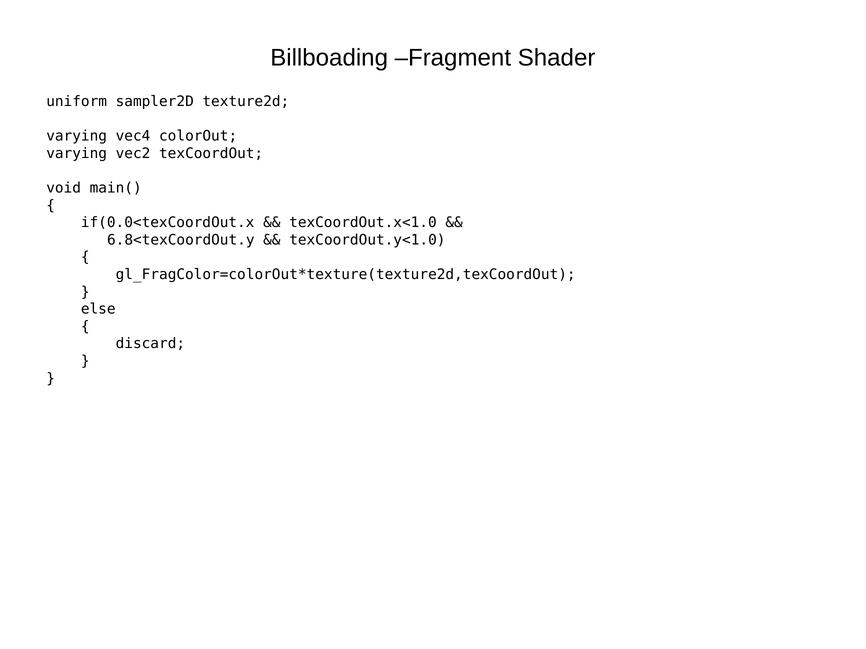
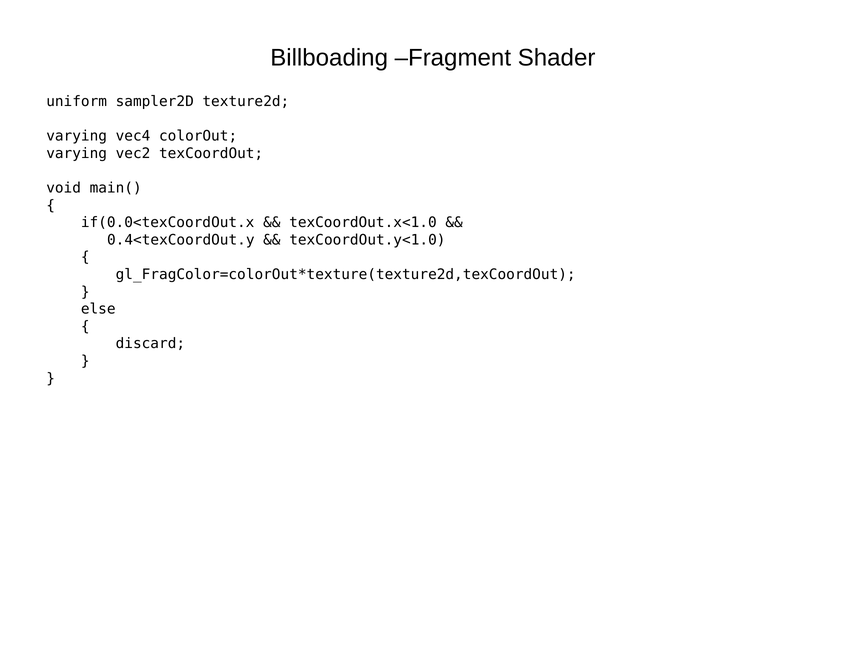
6.8<texCoordOut.y: 6.8<texCoordOut.y -> 0.4<texCoordOut.y (181, 240)
